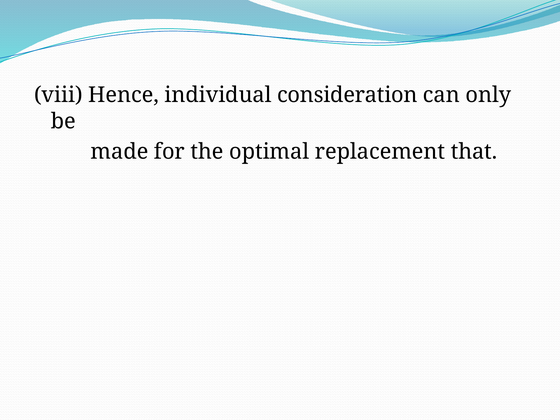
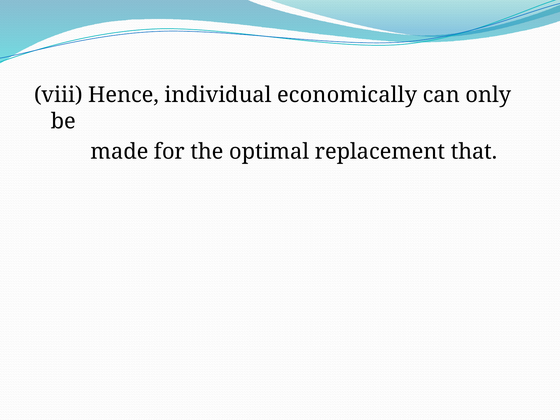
consideration: consideration -> economically (347, 95)
